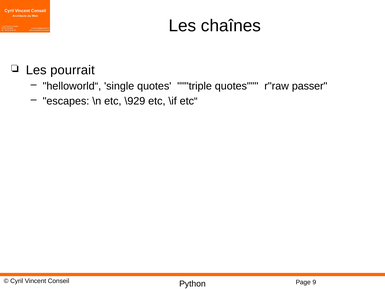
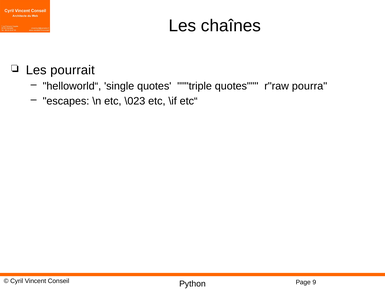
passer: passer -> pourra (310, 86)
\929: \929 -> \023 (135, 101)
